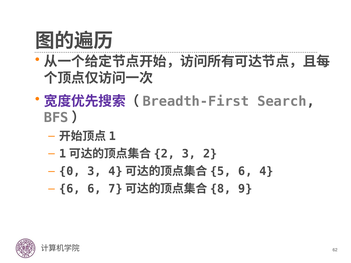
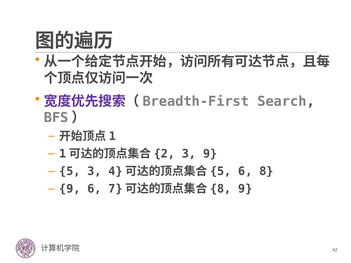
3 2: 2 -> 9 (210, 154)
0: 0 -> 5 (70, 171)
4: 4 -> 8 (266, 171)
6: 6 -> 9 (70, 189)
